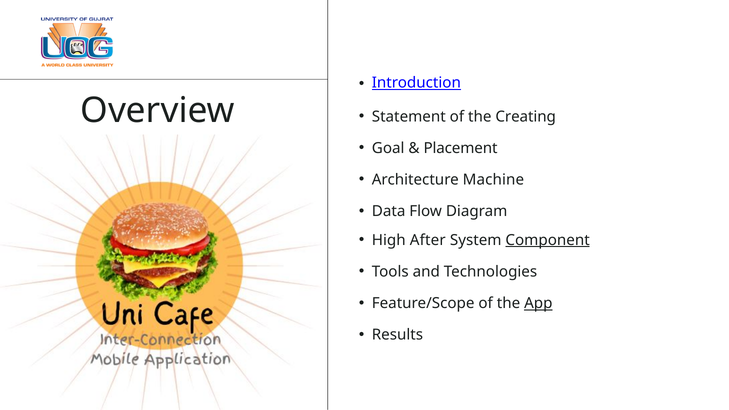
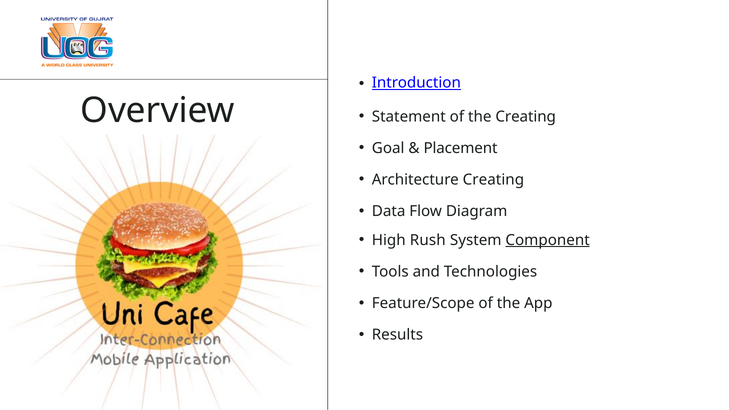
Architecture Machine: Machine -> Creating (493, 180)
After: After -> Rush (428, 240)
App underline: present -> none (538, 303)
